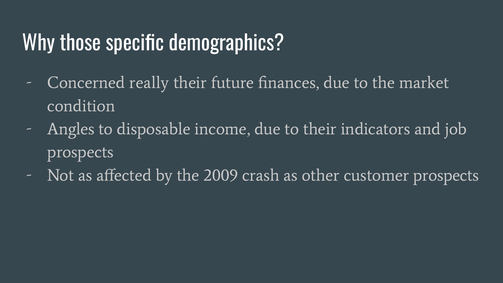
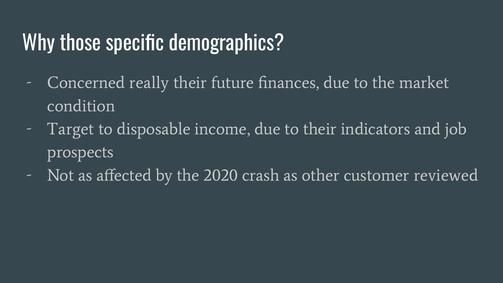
Angles: Angles -> Target (71, 129)
2009: 2009 -> 2020 (221, 175)
customer prospects: prospects -> reviewed (446, 175)
